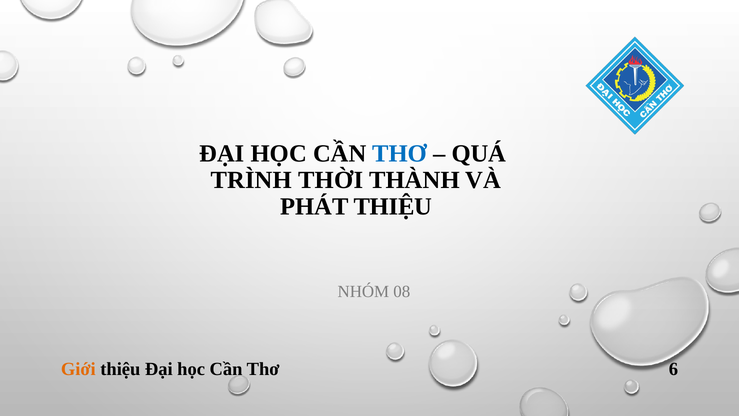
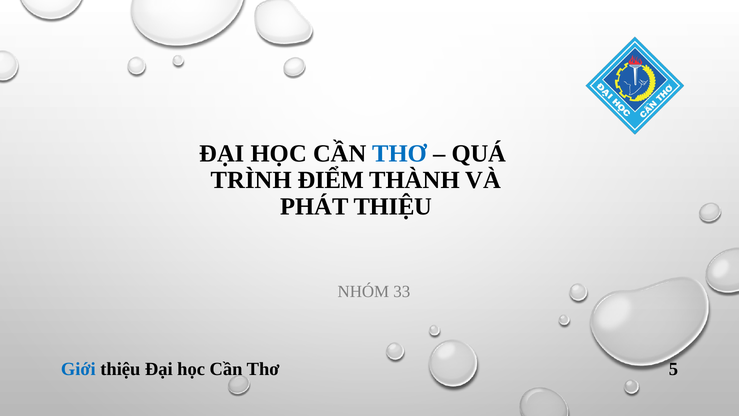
THỜI: THỜI -> ĐIỂM (331, 180)
08: 08 -> 33 (402, 292)
Giới colour: orange -> blue (78, 369)
6: 6 -> 5 (673, 369)
